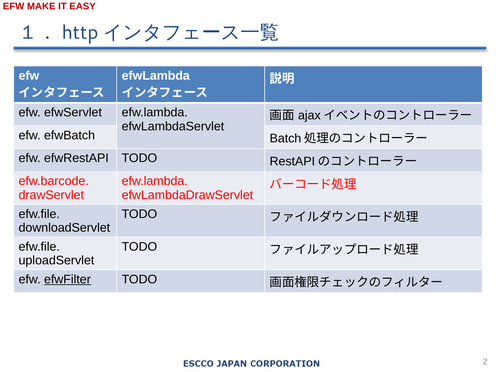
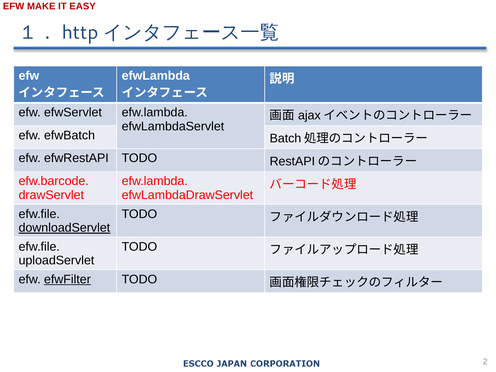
downloadServlet underline: none -> present (64, 228)
